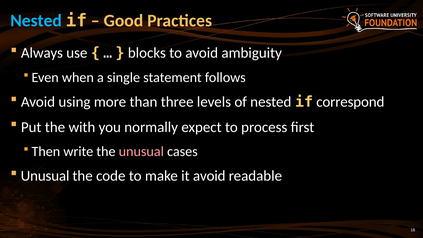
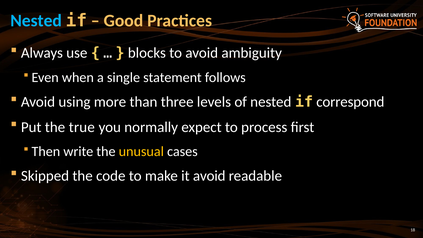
with: with -> true (82, 127)
unusual colour: pink -> yellow (141, 151)
Unusual: Unusual -> Skipped (45, 176)
